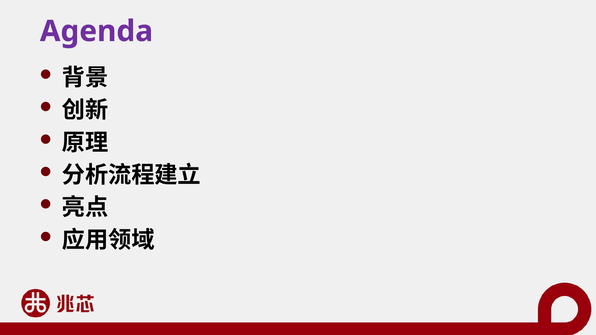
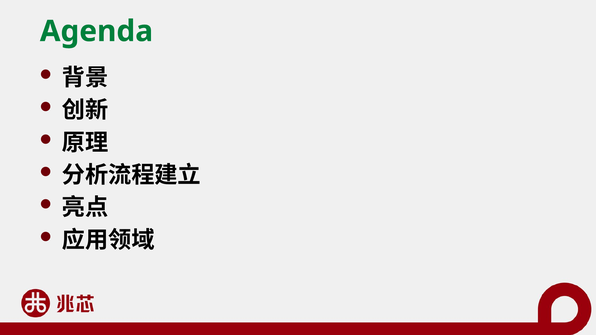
Agenda colour: purple -> green (96, 31)
